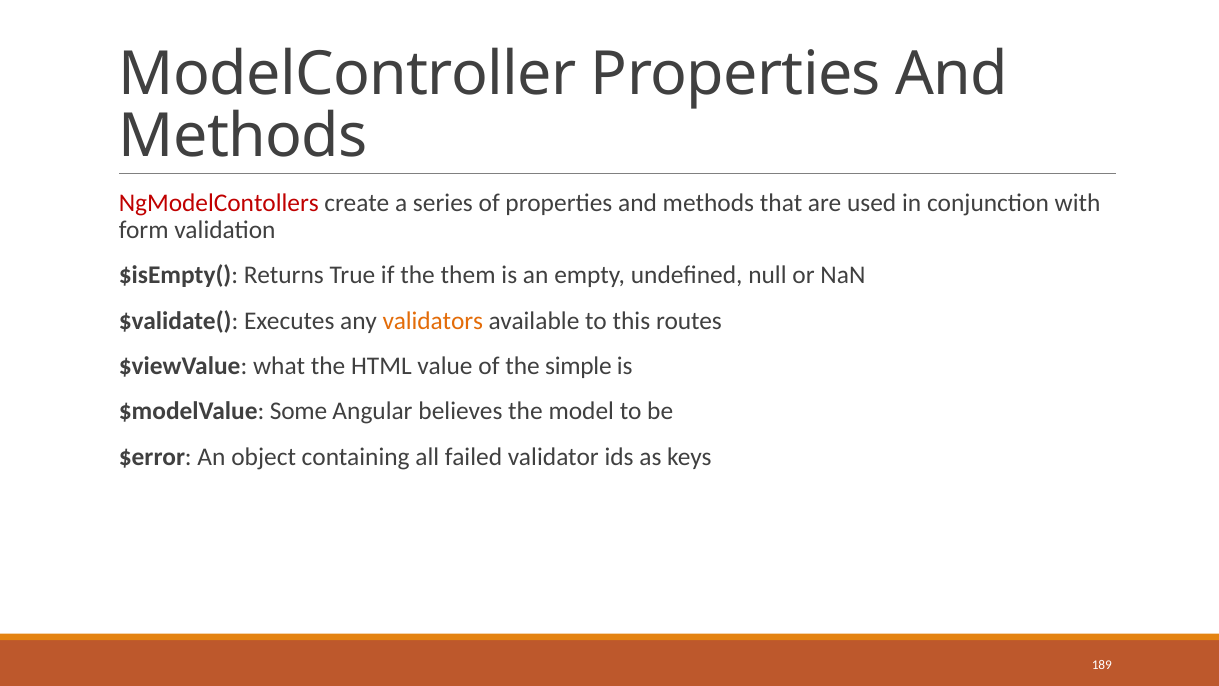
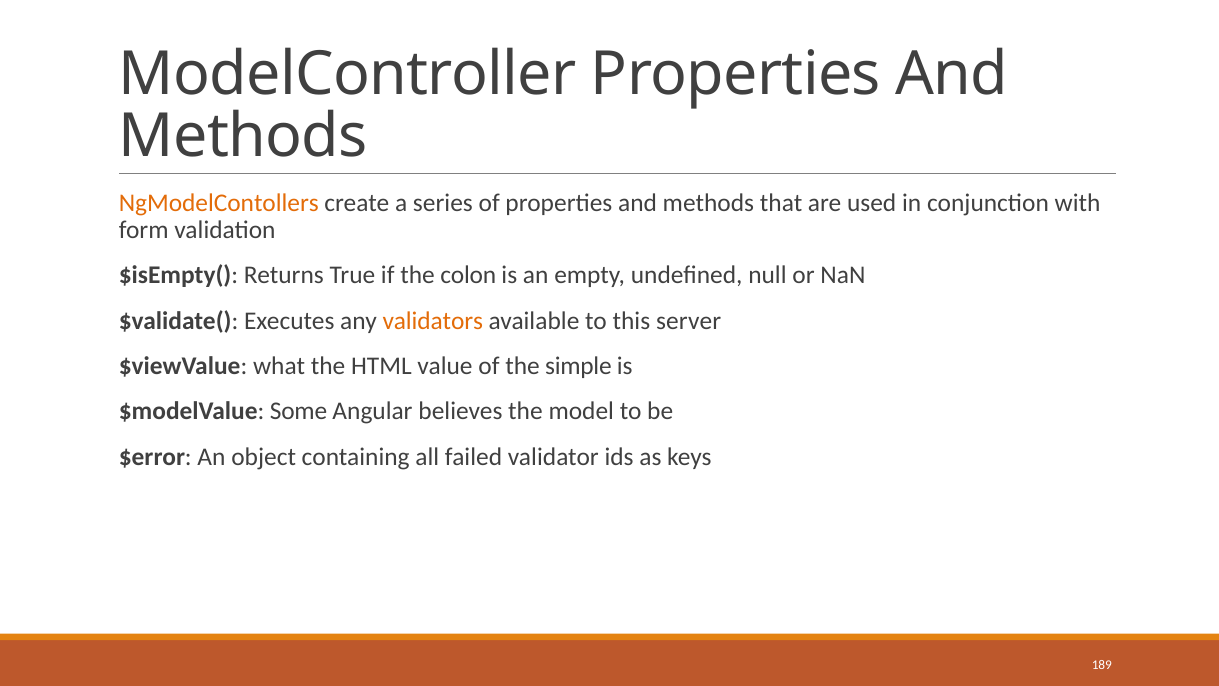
NgModelContollers colour: red -> orange (219, 203)
them: them -> colon (468, 275)
routes: routes -> server (689, 321)
